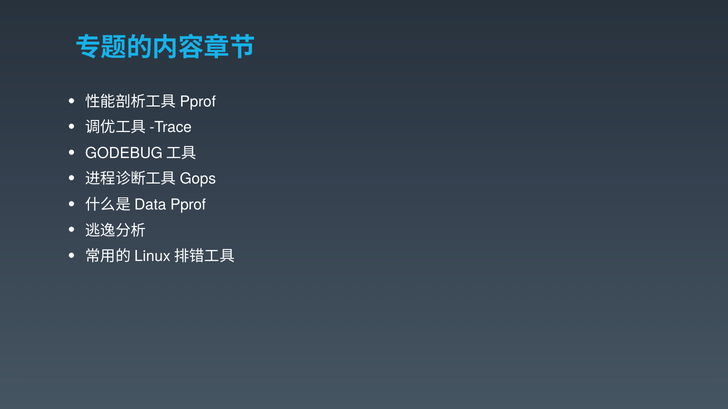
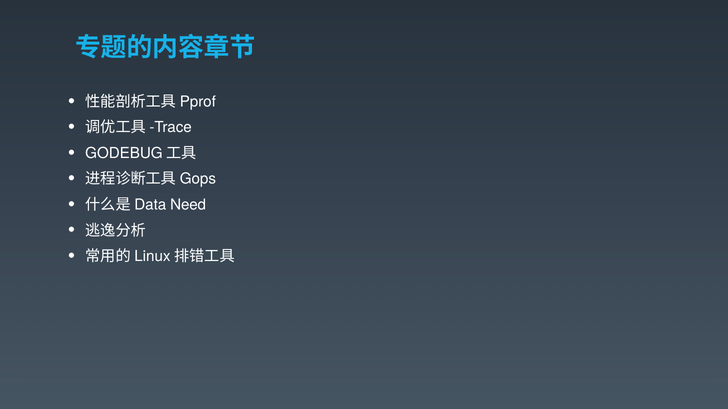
Pprof: Pprof -> Need (188, 205)
